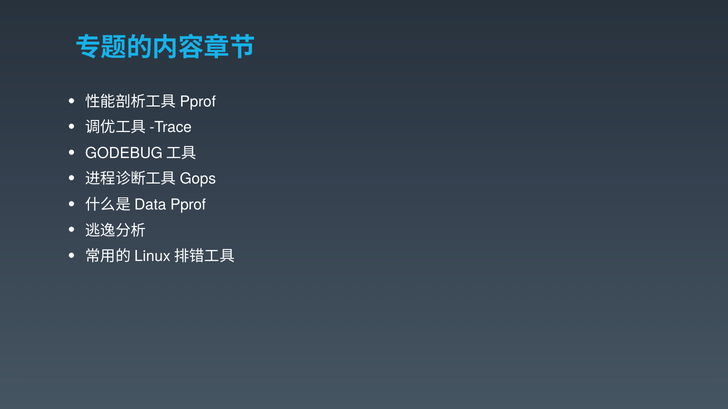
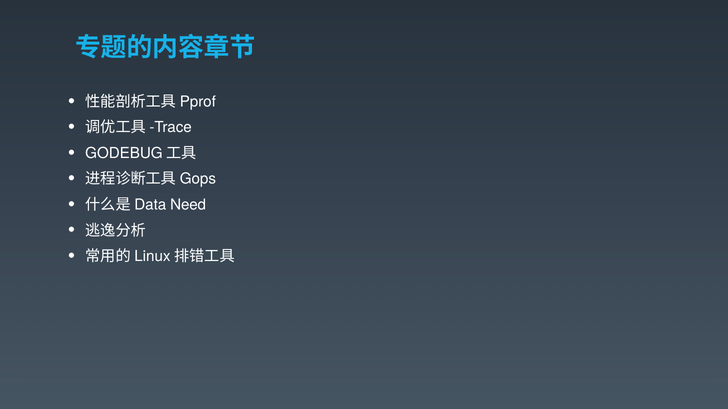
Pprof: Pprof -> Need (188, 205)
